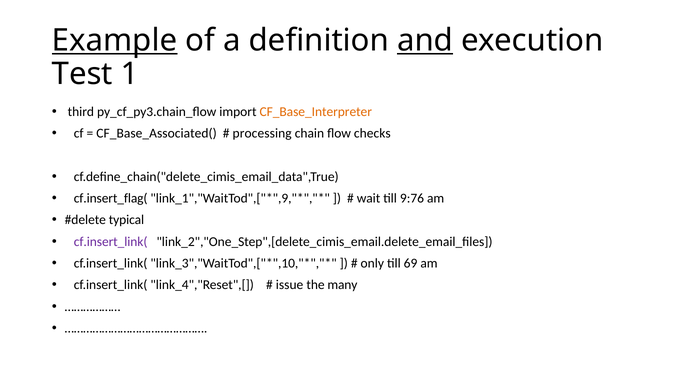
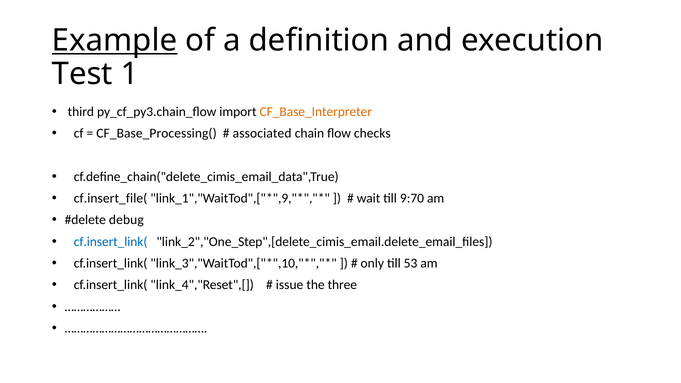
and underline: present -> none (425, 40)
CF_Base_Associated(: CF_Base_Associated( -> CF_Base_Processing( (157, 133)
processing: processing -> associated (262, 133)
cf.insert_flag(: cf.insert_flag( -> cf.insert_file( (111, 198)
9:76: 9:76 -> 9:70 (412, 198)
typical: typical -> debug (126, 220)
cf.insert_link( colour: purple -> blue (111, 242)
69: 69 -> 53 (411, 263)
many: many -> three (342, 285)
